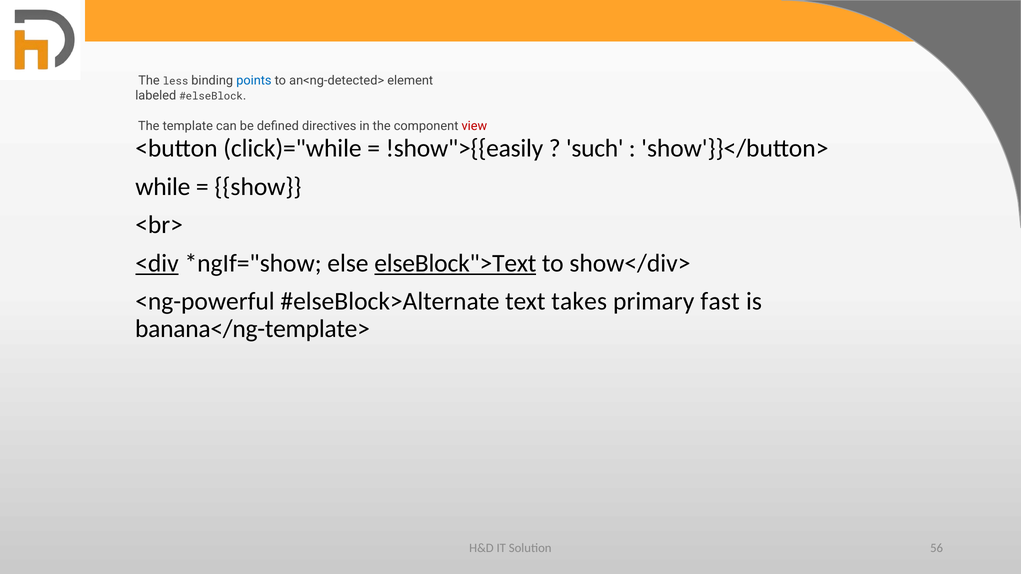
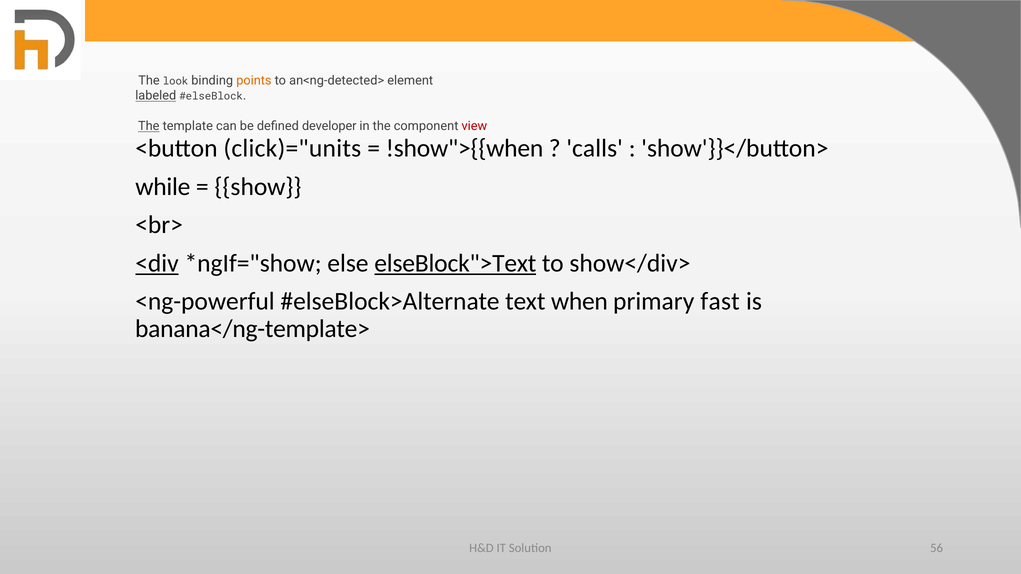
less: less -> look (176, 81)
points colour: blue -> orange (254, 80)
labeled underline: none -> present (156, 96)
The underline: none -> present (149, 126)
directives: directives -> developer (329, 126)
click)="while: click)="while -> click)="units (292, 149)
!show">{{easily: !show">{{easily -> !show">{{when (465, 149)
such: such -> calls (595, 149)
takes: takes -> when (579, 301)
